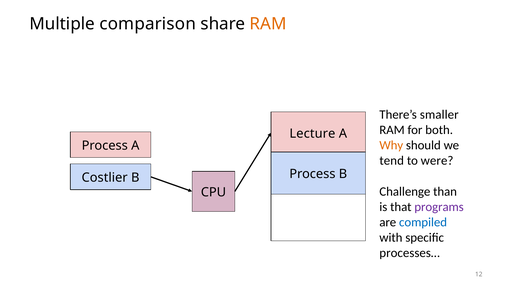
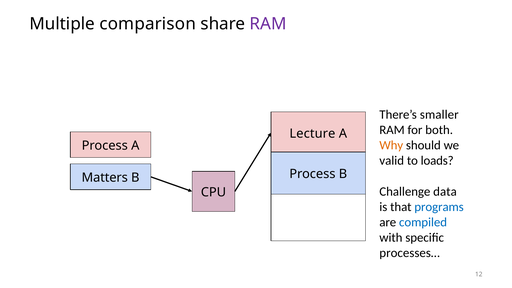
RAM colour: orange -> purple (268, 24)
tend: tend -> valid (392, 161)
were: were -> loads (437, 161)
Costlier: Costlier -> Matters (105, 178)
than: than -> data (445, 191)
programs colour: purple -> blue (439, 207)
